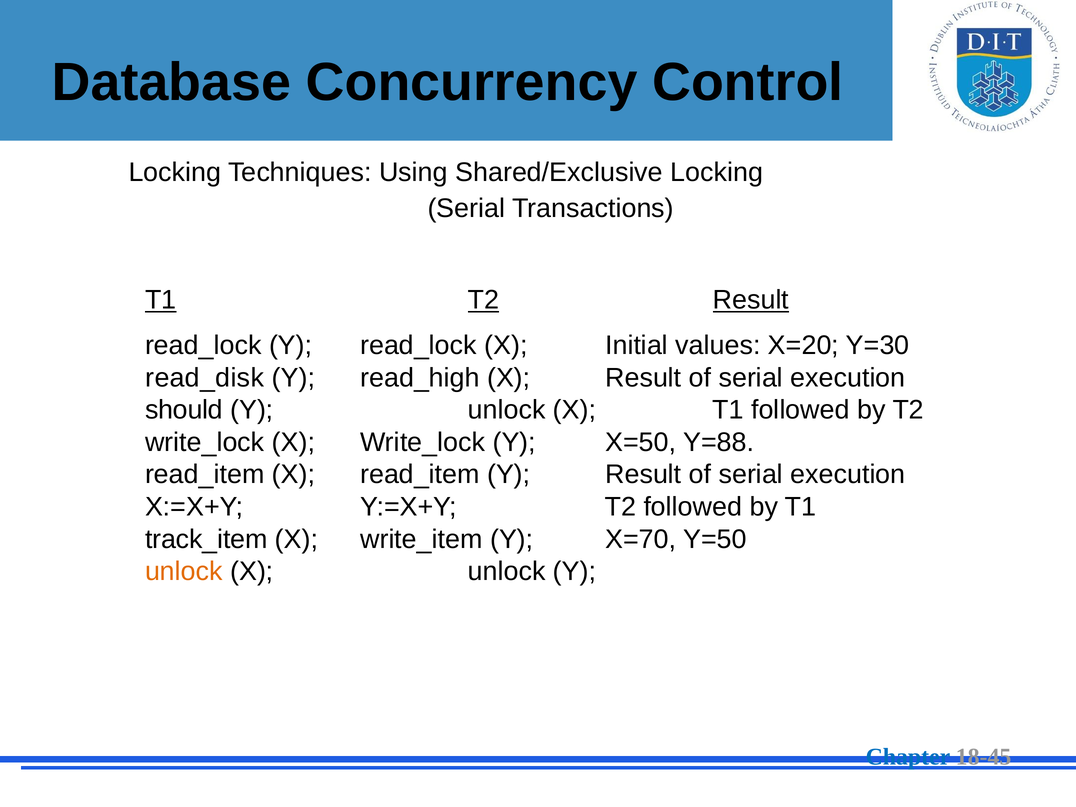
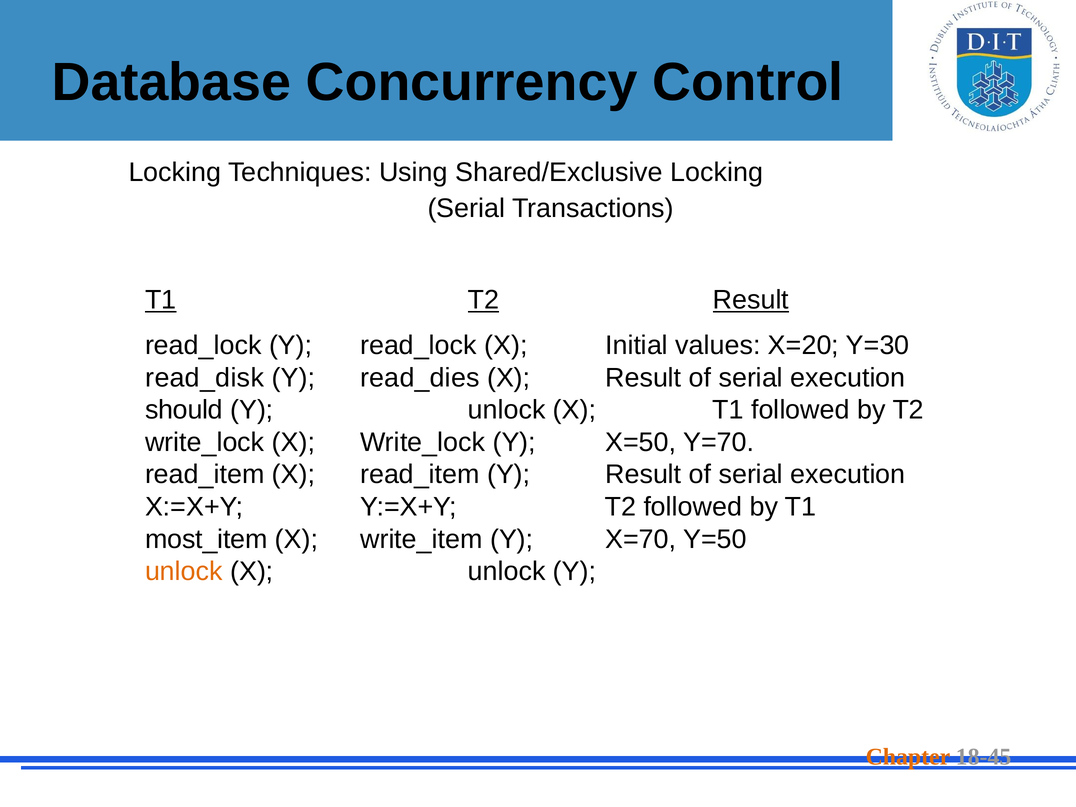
read_high: read_high -> read_dies (420, 378)
Y=88: Y=88 -> Y=70 (719, 442)
track_item: track_item -> most_item (206, 539)
Chapter colour: blue -> orange (908, 757)
